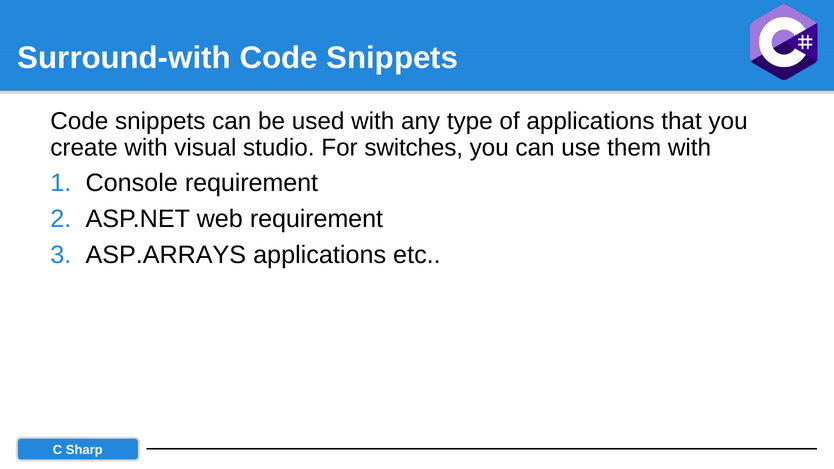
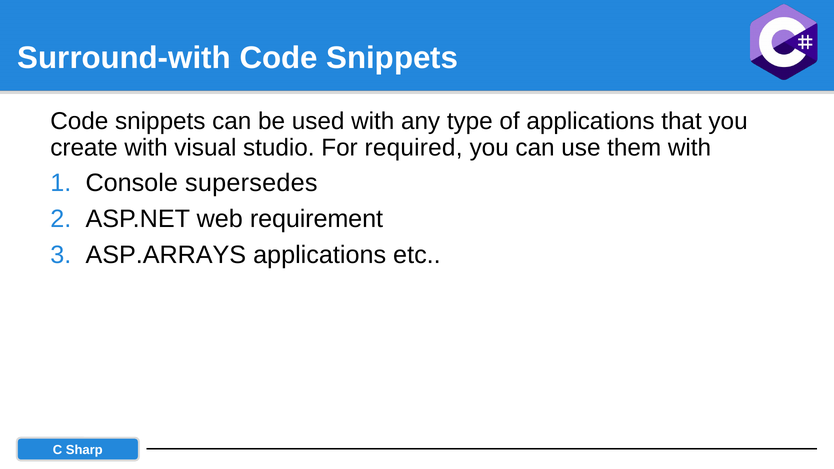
switches: switches -> required (414, 148)
Console requirement: requirement -> supersedes (251, 183)
